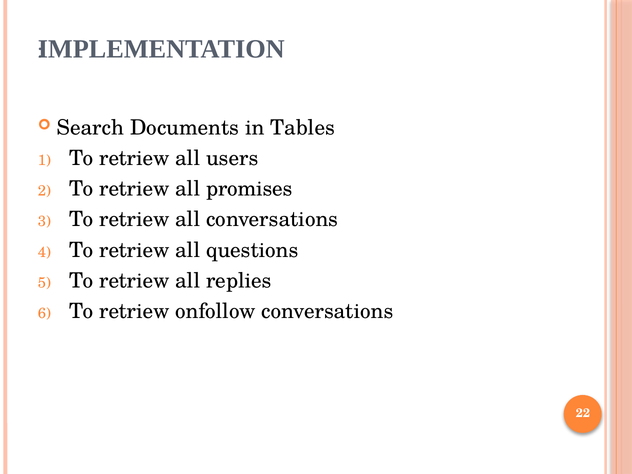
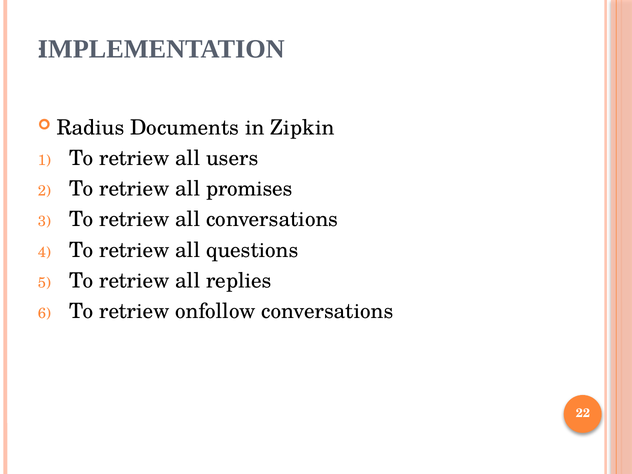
Search: Search -> Radius (91, 128)
Tables: Tables -> Zipkin (303, 128)
